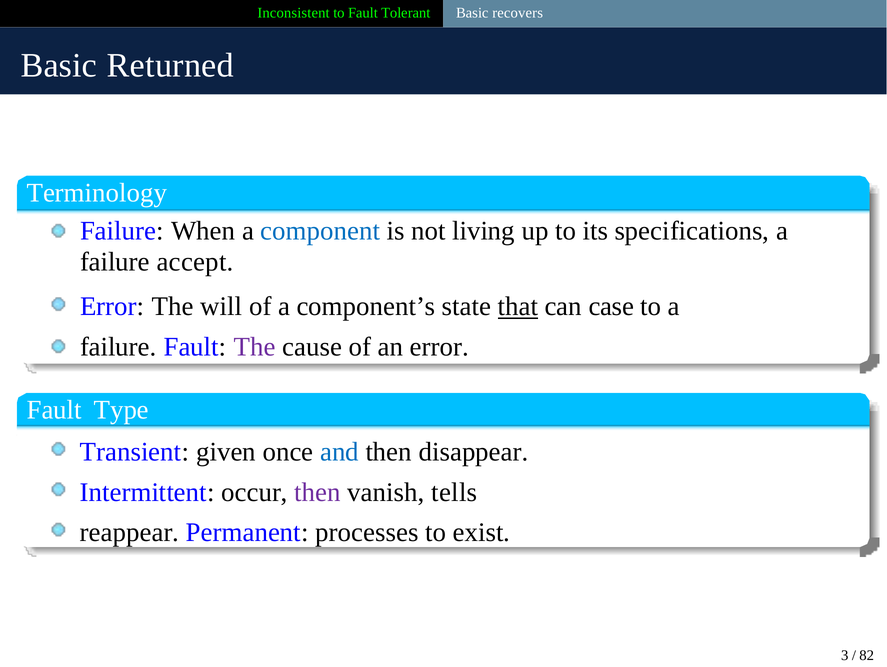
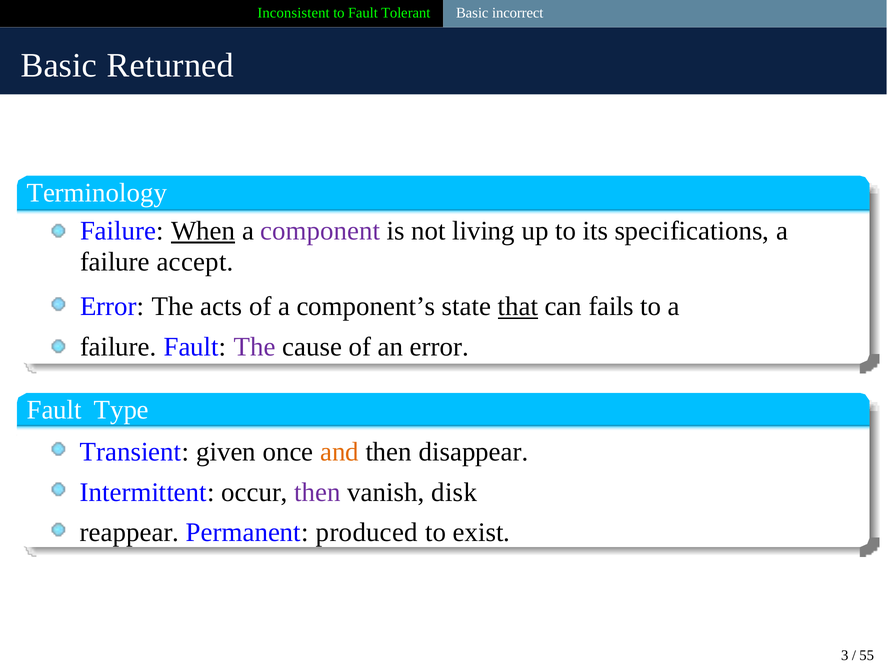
recovers: recovers -> incorrect (518, 13)
When underline: none -> present (203, 231)
component colour: blue -> purple (320, 231)
will: will -> acts (221, 307)
case: case -> fails (611, 307)
and colour: blue -> orange (340, 452)
tells: tells -> disk (454, 492)
processes: processes -> produced (367, 533)
82: 82 -> 55 (867, 655)
